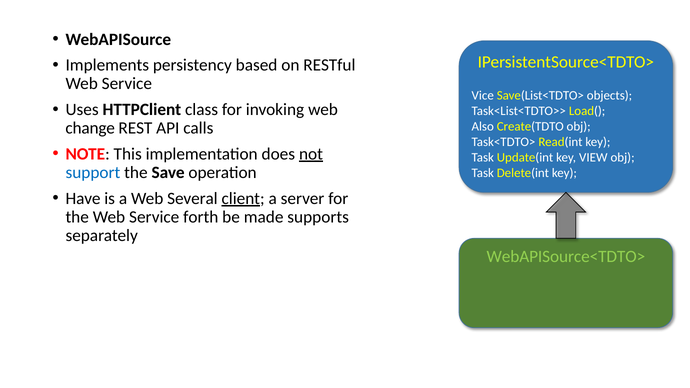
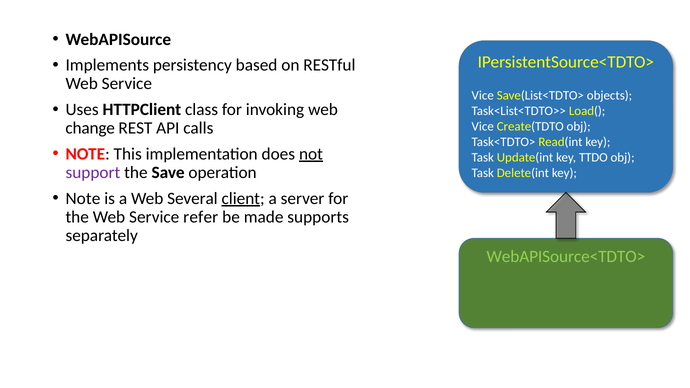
Also: Also -> Vice (483, 127)
VIEW: VIEW -> TTDO (593, 158)
support colour: blue -> purple (93, 173)
Have: Have -> Note (83, 198)
forth: forth -> refer (201, 217)
